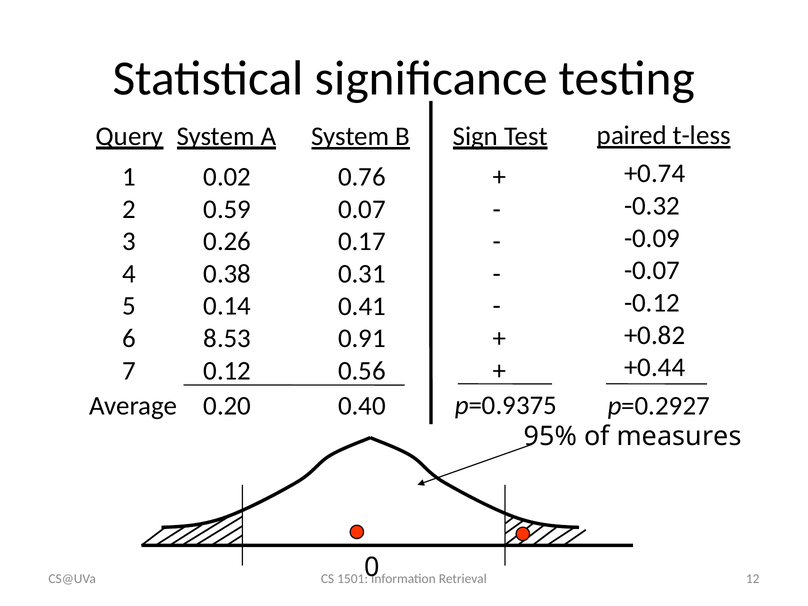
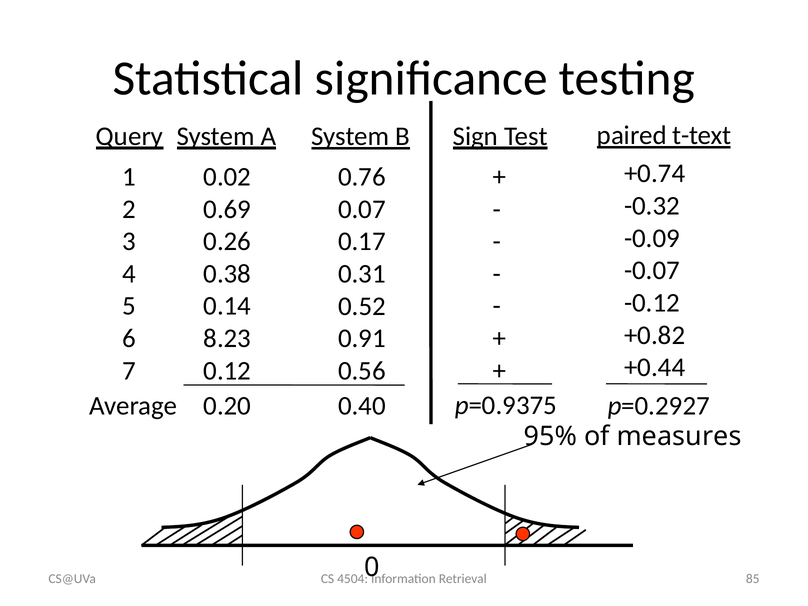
t-less: t-less -> t-text (702, 136)
0.59: 0.59 -> 0.69 (227, 209)
0.41: 0.41 -> 0.52 (362, 306)
8.53: 8.53 -> 8.23 (227, 338)
1501: 1501 -> 4504 (353, 579)
12: 12 -> 85 (753, 579)
